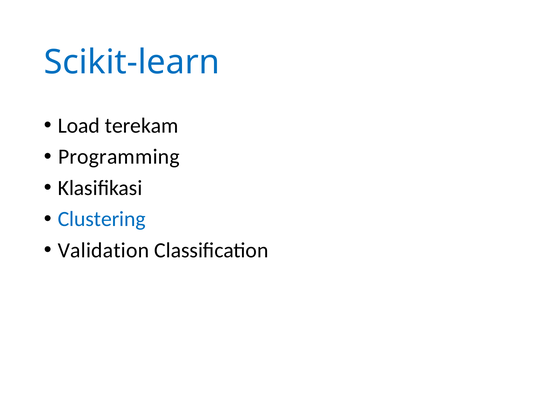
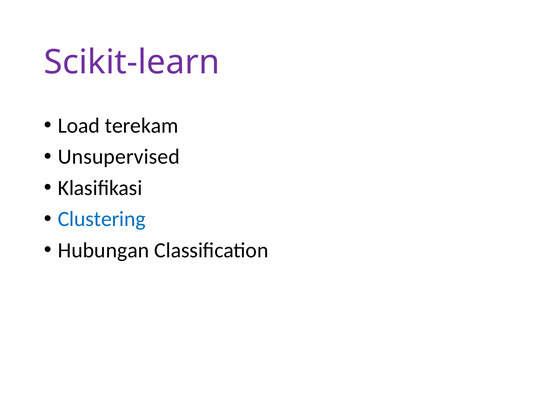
Scikit-learn colour: blue -> purple (132, 62)
Programming: Programming -> Unsupervised (119, 157)
Validation: Validation -> Hubungan (104, 250)
